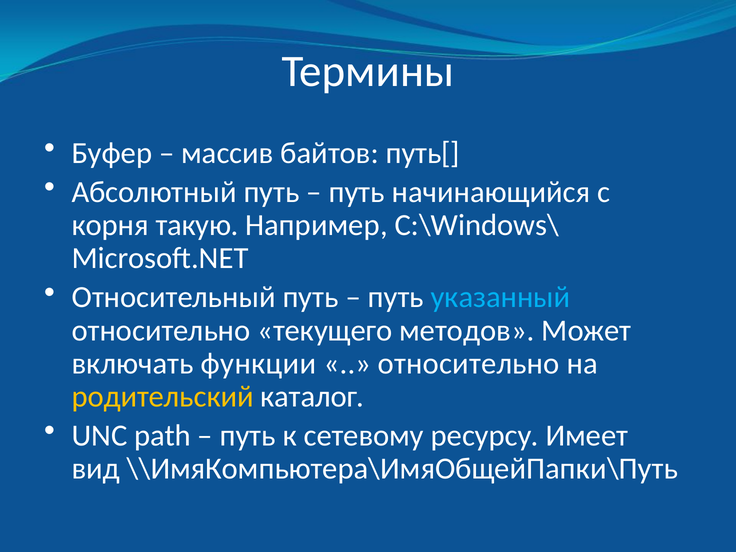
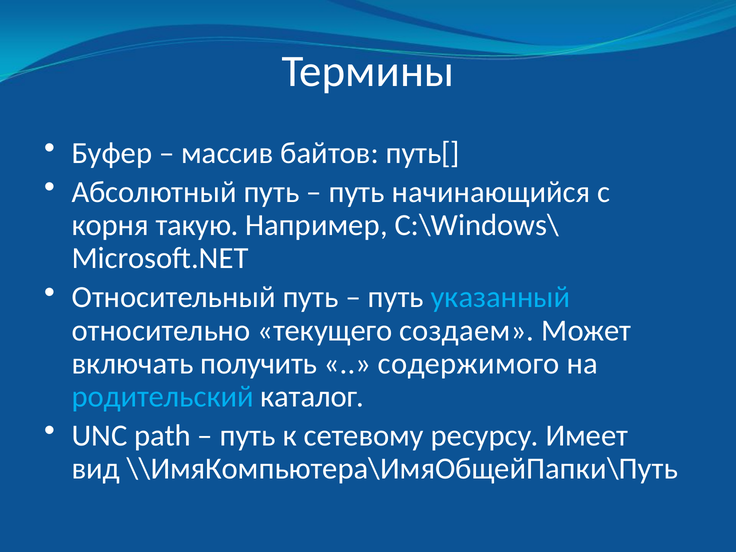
методов: методов -> создаем (467, 330)
функции: функции -> получить (259, 364)
относительно: относительно -> содержимого (469, 364)
родительский colour: yellow -> light blue (163, 397)
